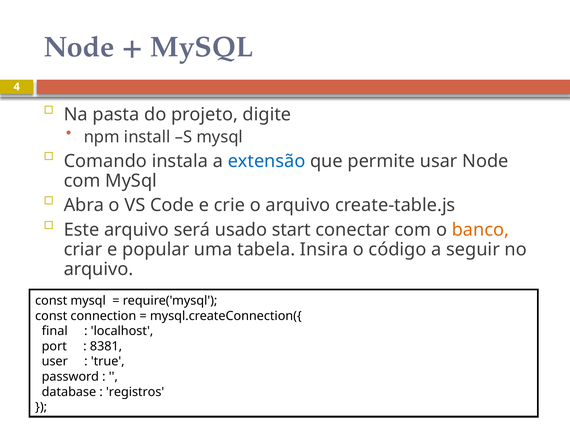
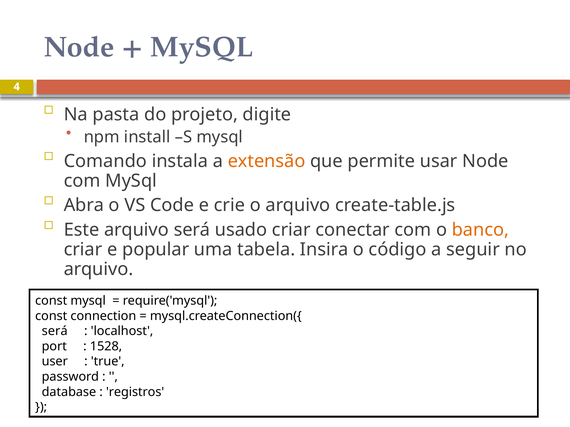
extensão colour: blue -> orange (267, 161)
usado start: start -> criar (291, 230)
final: final -> será (55, 332)
8381: 8381 -> 1528 (106, 347)
